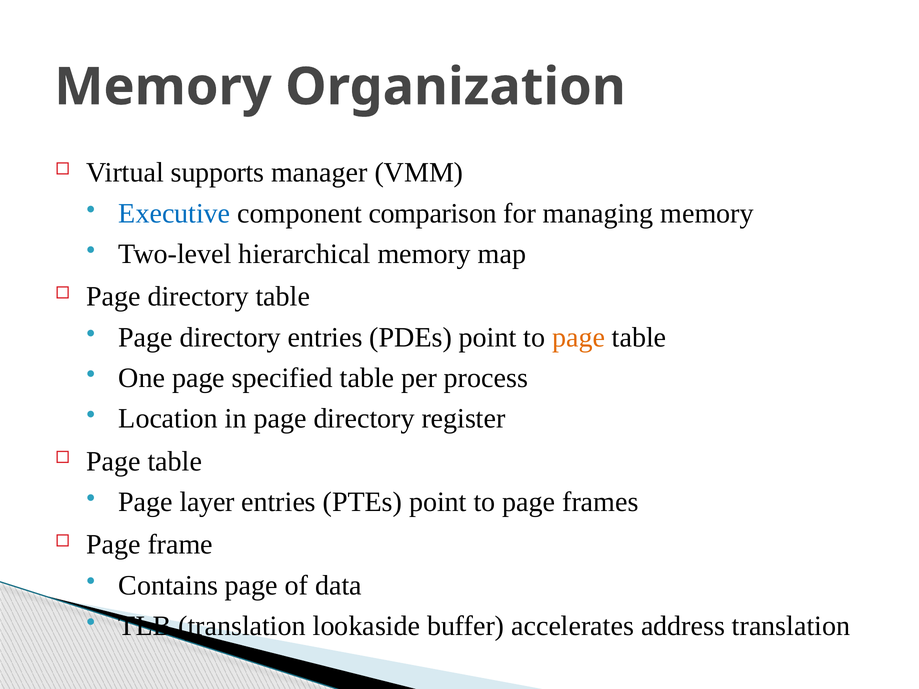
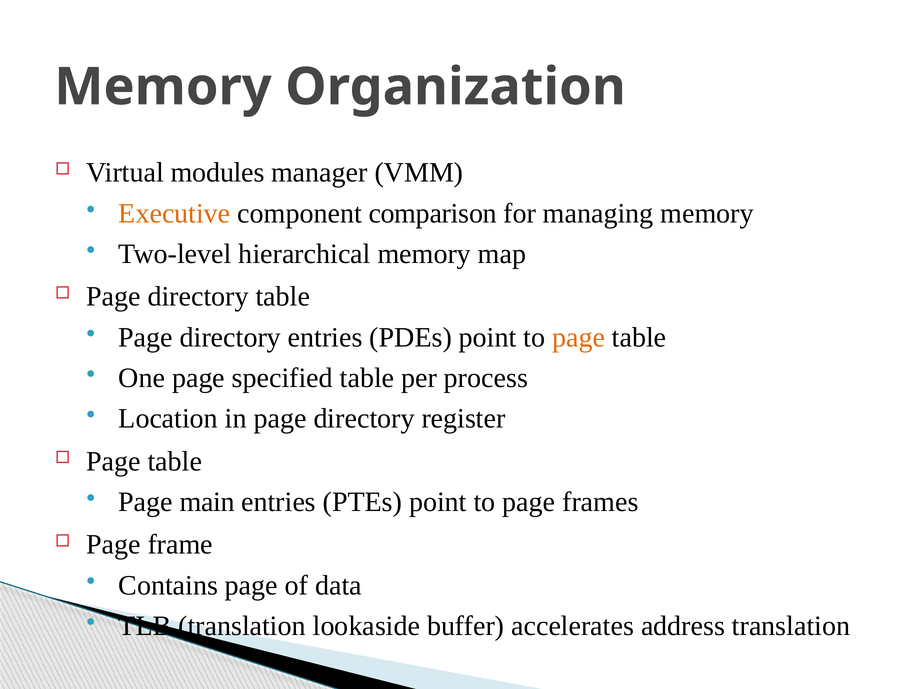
supports: supports -> modules (218, 173)
Executive colour: blue -> orange (174, 213)
layer: layer -> main (207, 502)
